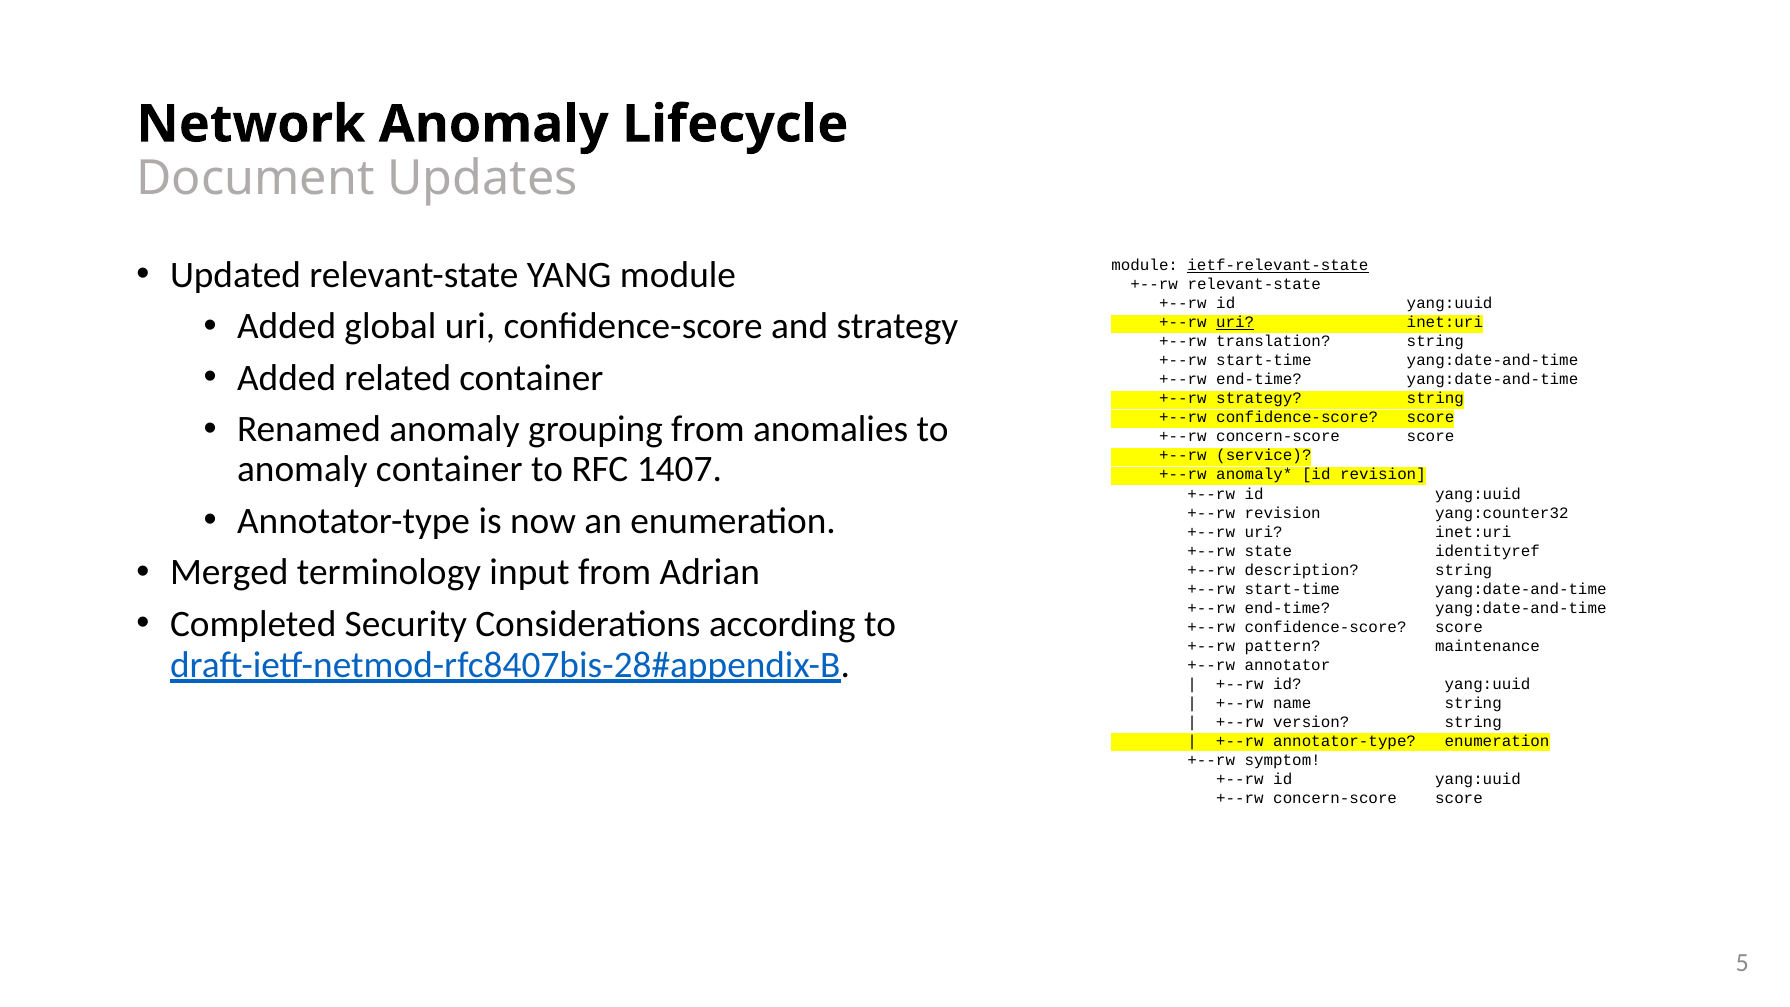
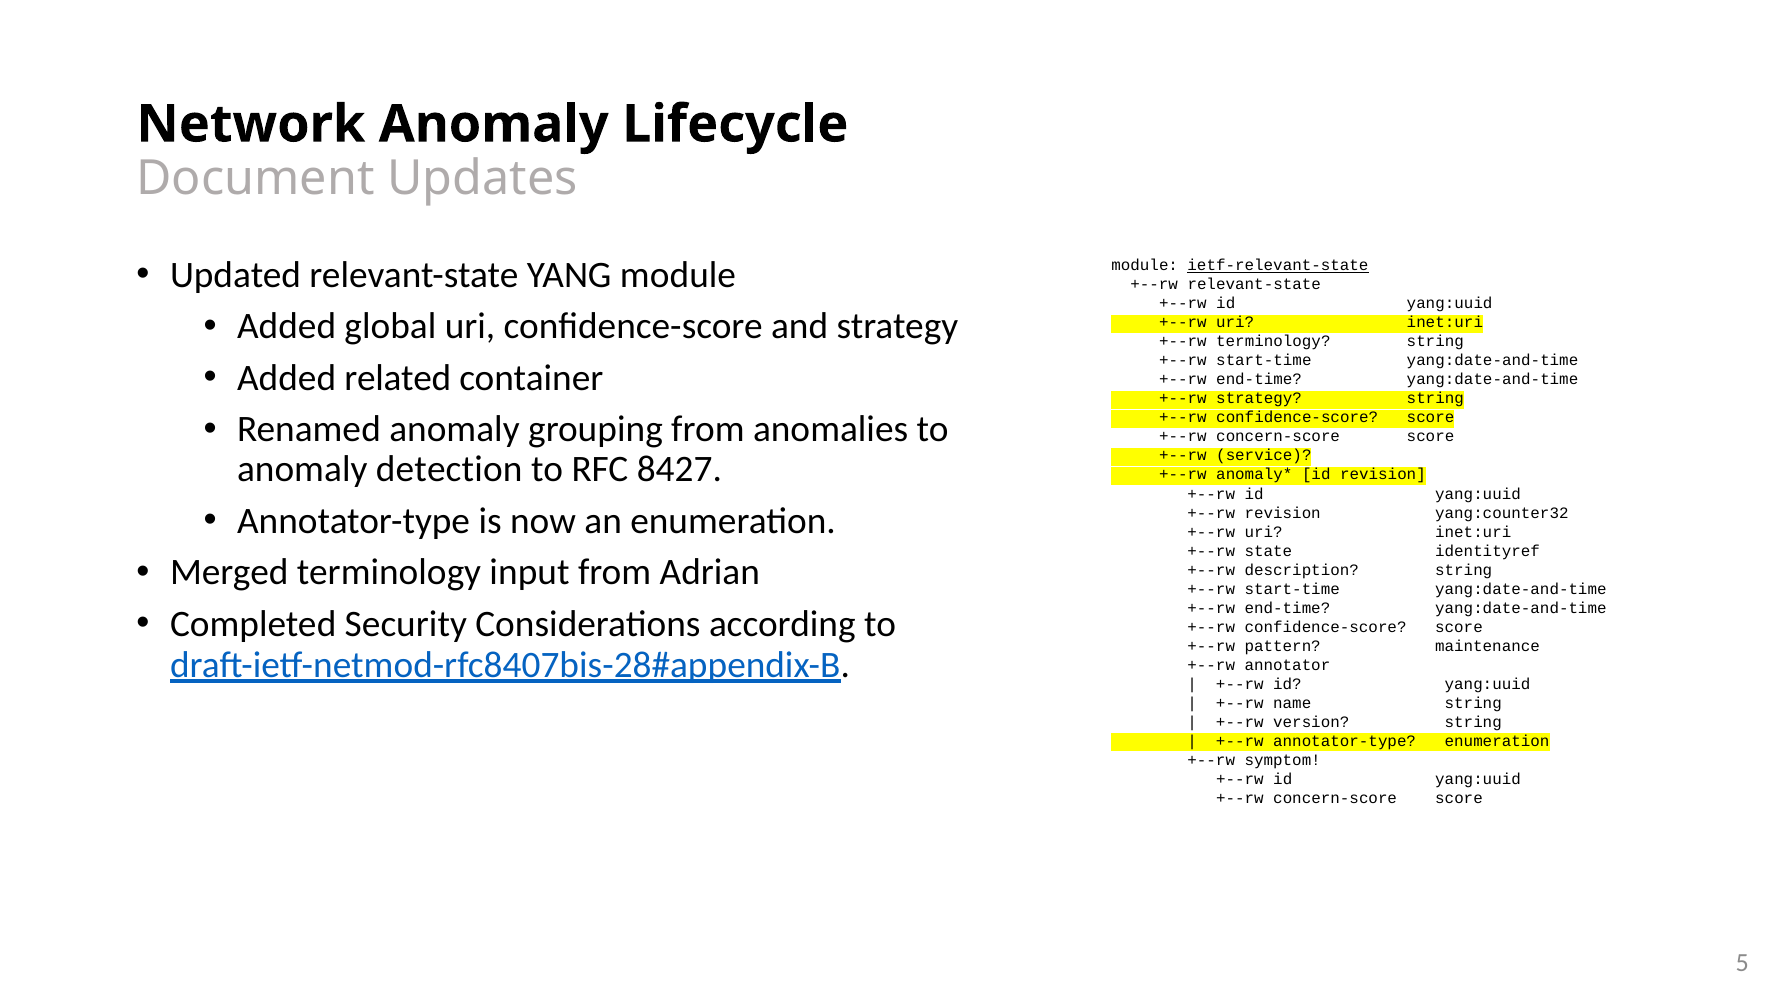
uri underline: present -> none (1235, 322)
+--rw translation: translation -> terminology (1273, 341)
anomaly container: container -> detection (449, 470)
1407: 1407 -> 8427 (679, 470)
